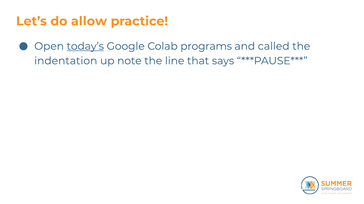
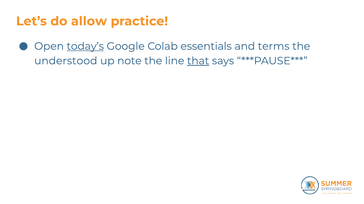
programs: programs -> essentials (206, 46)
called: called -> terms (274, 46)
indentation: indentation -> understood (66, 61)
that underline: none -> present (198, 61)
